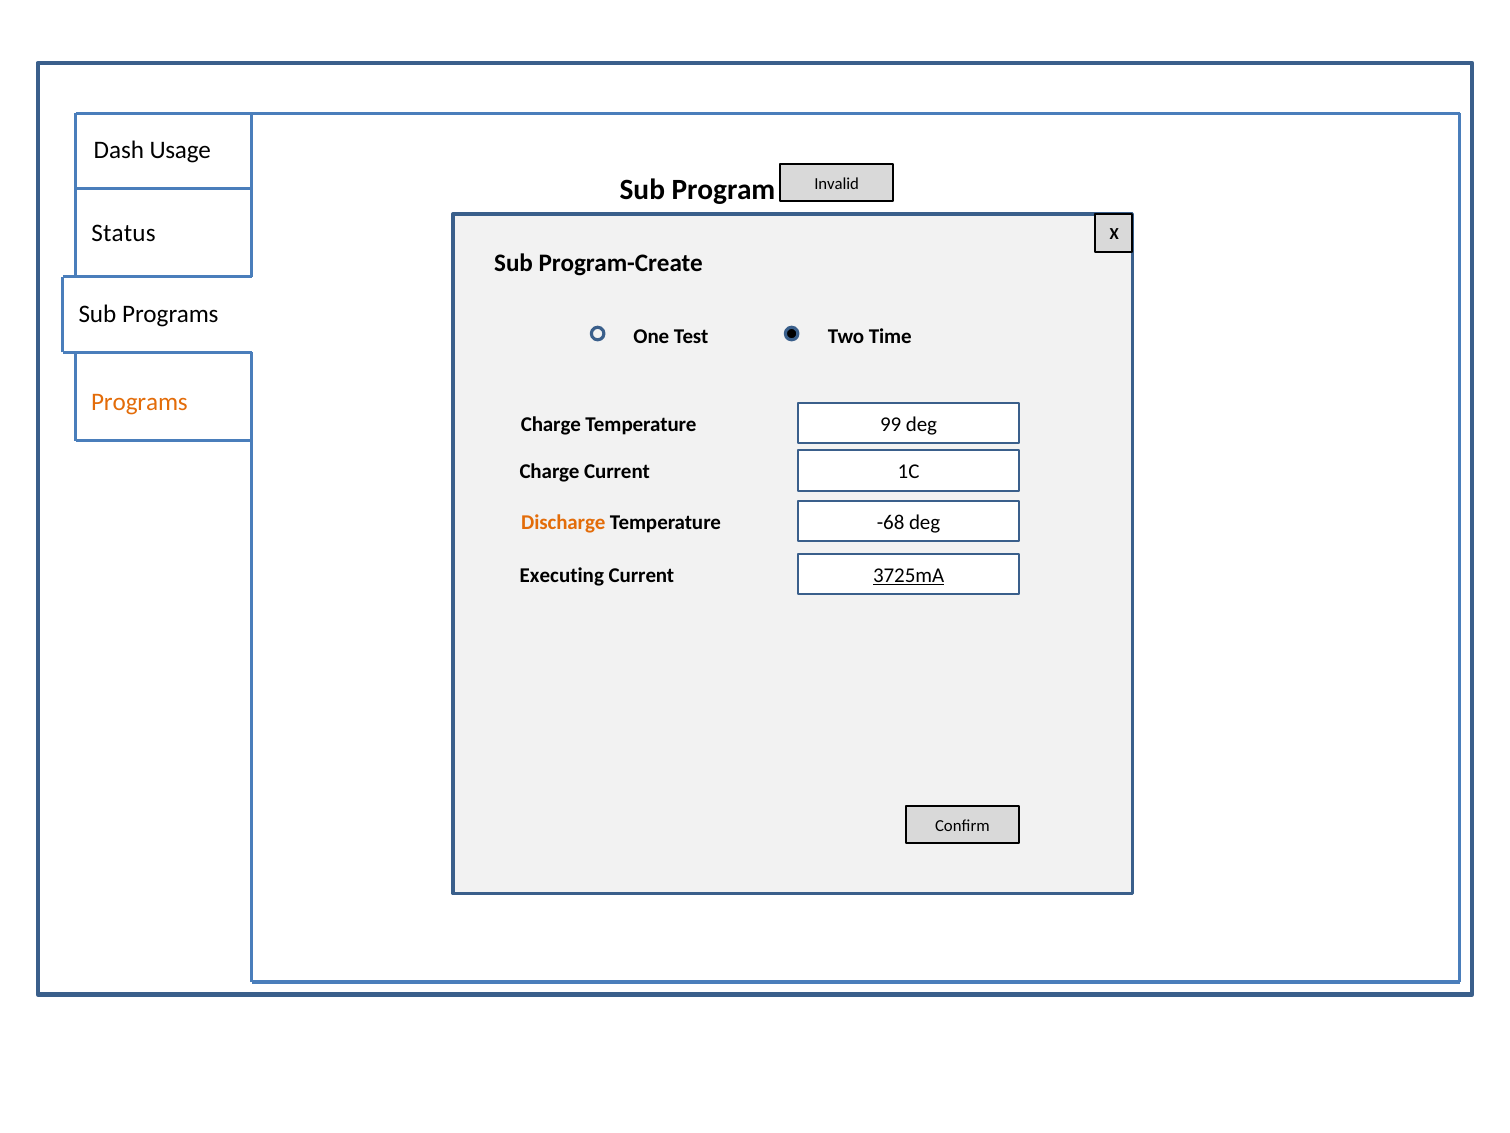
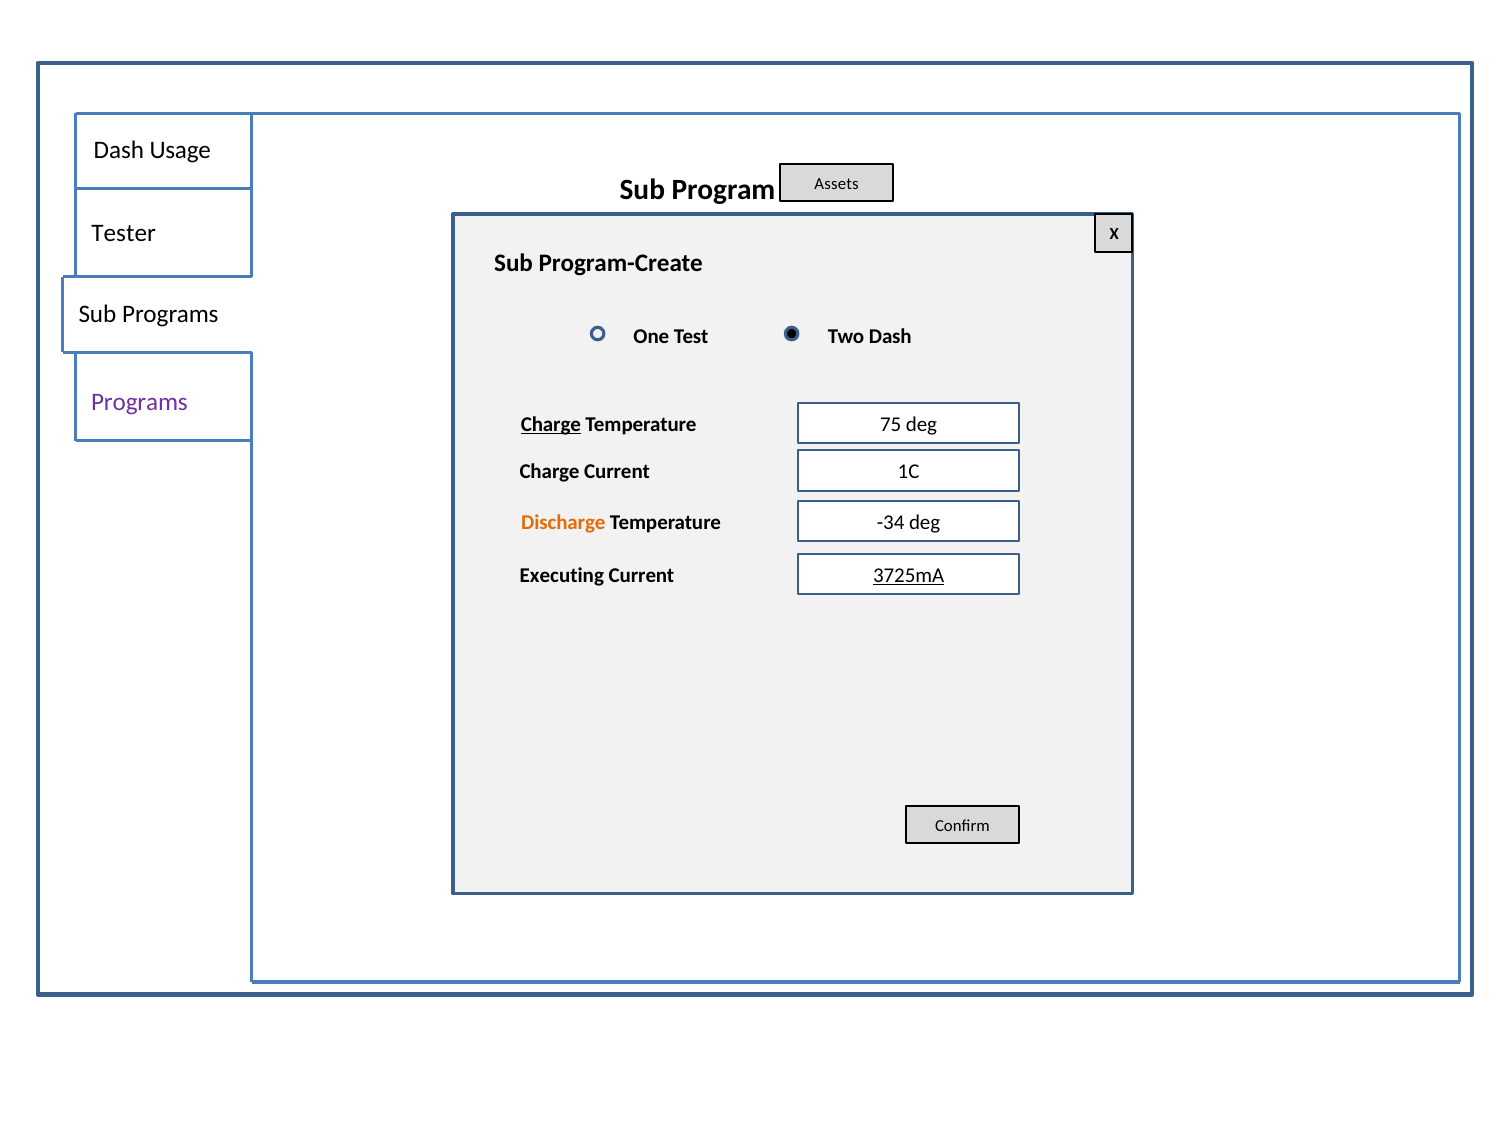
Invalid: Invalid -> Assets (837, 184)
Status: Status -> Tester (124, 233)
Time: Time -> Dash (890, 336)
Programs colour: orange -> purple (139, 402)
Charge underline: none -> present (551, 424)
99: 99 -> 75 (891, 424)
-68: -68 -> -34 (891, 522)
